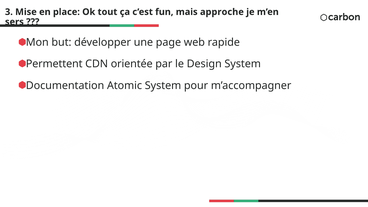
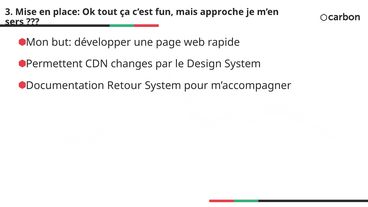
orientée: orientée -> changes (132, 64)
Atomic: Atomic -> Retour (124, 86)
